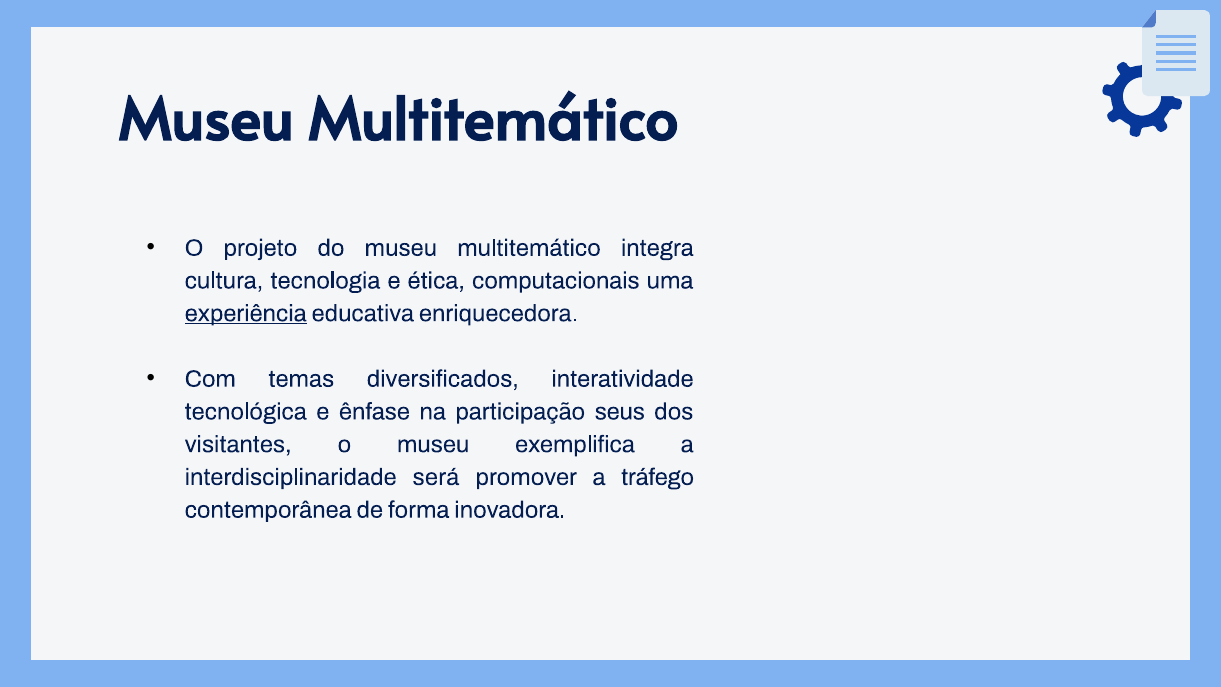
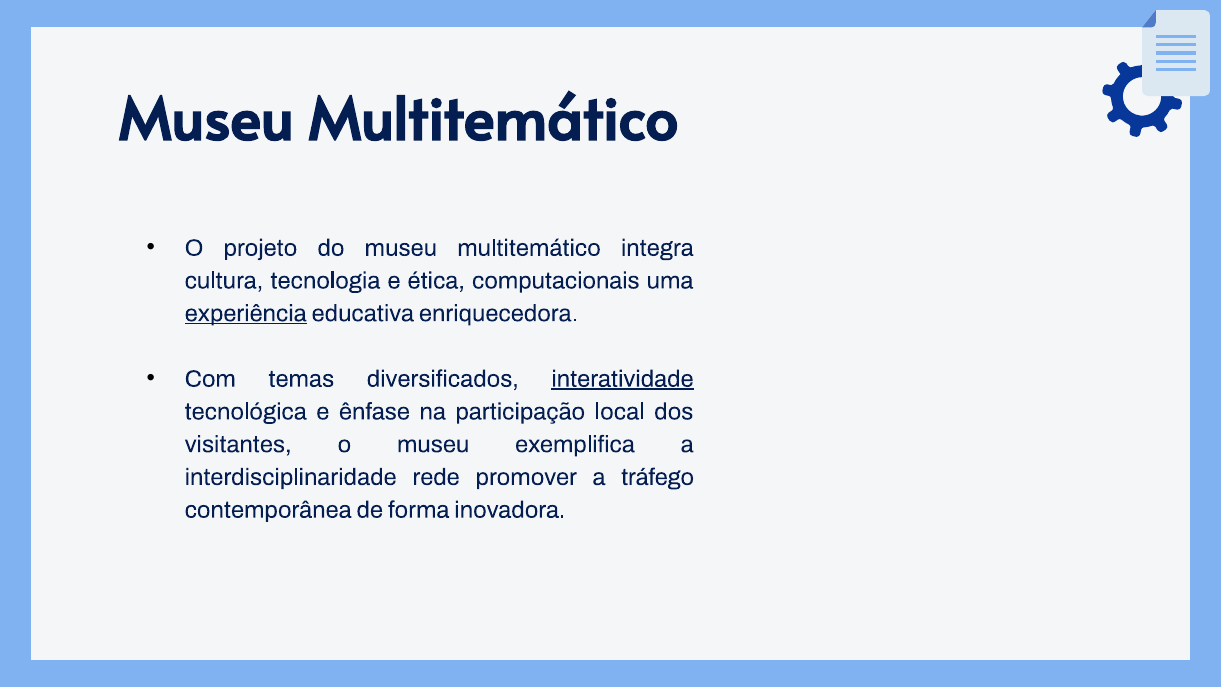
interatividade underline: none -> present (622, 379)
seus: seus -> local (620, 412)
será: será -> rede (436, 477)
